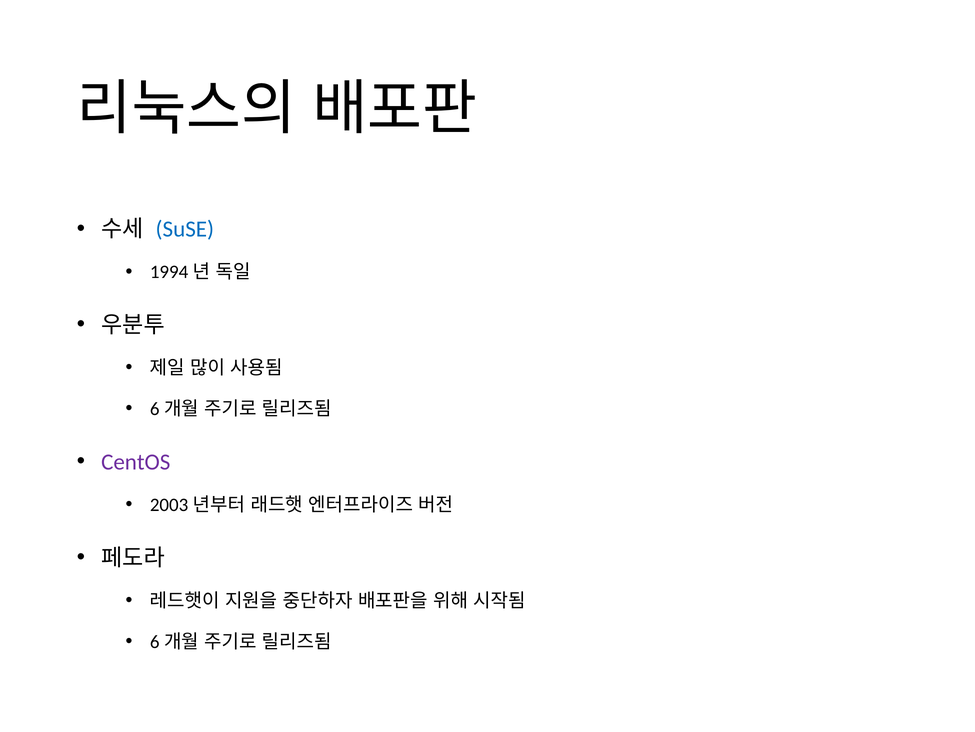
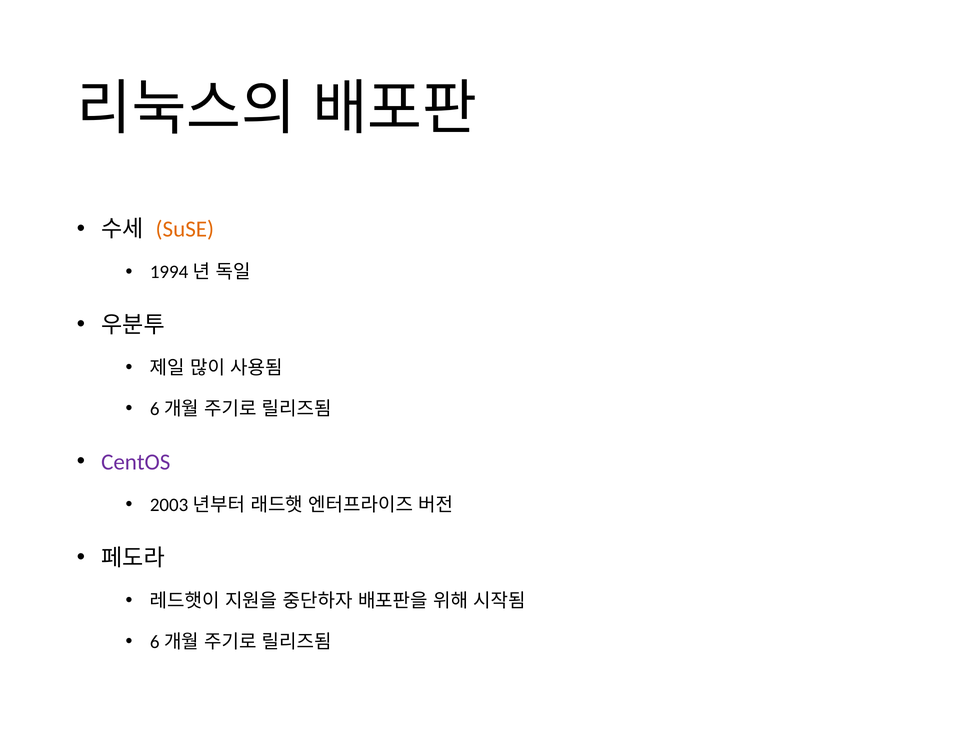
SuSE colour: blue -> orange (185, 229)
